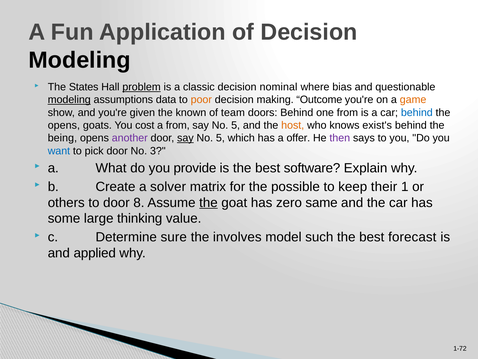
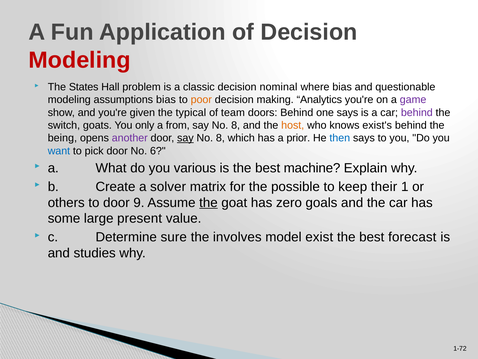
Modeling colour: black -> red (80, 60)
problem underline: present -> none (142, 87)
modeling underline: present -> none (69, 100)
assumptions data: data -> bias (166, 100)
Outcome: Outcome -> Analytics (319, 100)
game colour: orange -> purple (413, 100)
known: known -> typical (191, 112)
one from: from -> says (347, 112)
behind colour: blue -> purple (417, 112)
opens: opens -> switch (64, 125)
cost: cost -> only (145, 125)
5: 5 -> 8 (236, 125)
5: 5 -> 8 (220, 138)
offer: offer -> prior (298, 138)
then colour: purple -> blue (340, 138)
3: 3 -> 6 (158, 151)
provide: provide -> various (195, 168)
software: software -> machine (312, 168)
8: 8 -> 9 (139, 202)
same: same -> goals (321, 202)
thinking: thinking -> present (140, 218)
such: such -> exist (319, 237)
applied: applied -> studies (95, 253)
